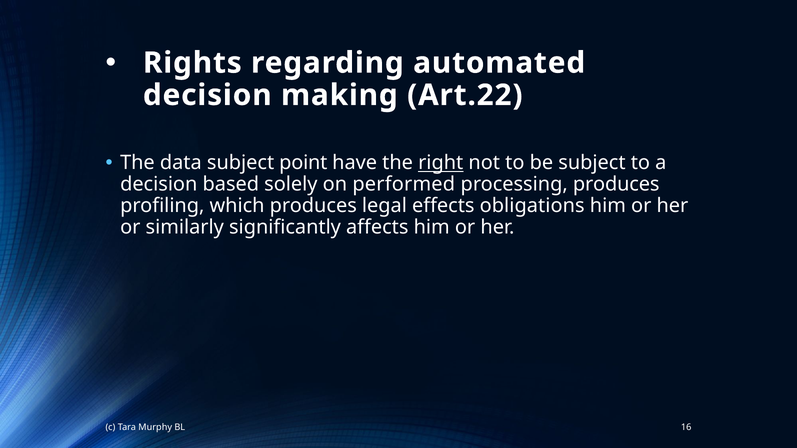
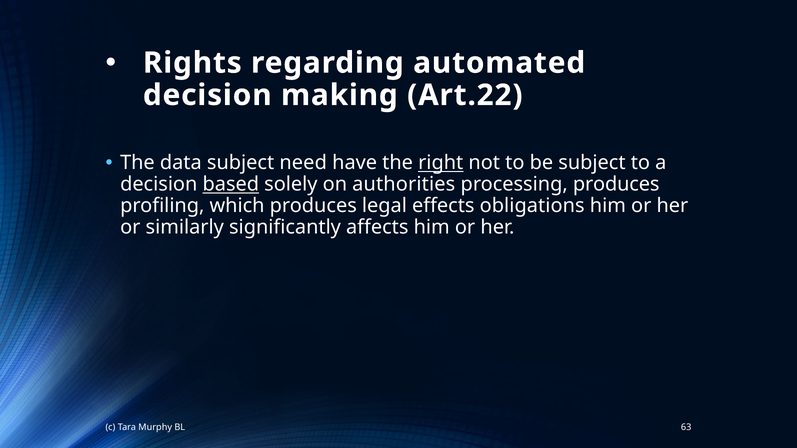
point: point -> need (303, 163)
based underline: none -> present (231, 185)
performed: performed -> authorities (404, 185)
16: 16 -> 63 (686, 427)
